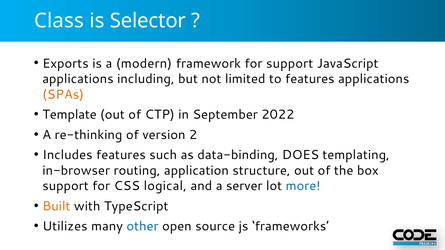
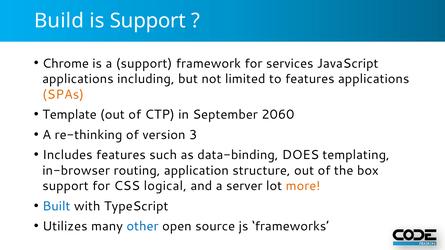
Class: Class -> Build (59, 21)
is Selector: Selector -> Support (148, 21)
Exports: Exports -> Chrome (66, 63)
a modern: modern -> support (144, 63)
for support: support -> services (290, 63)
2022: 2022 -> 2060 (278, 115)
2: 2 -> 3 (193, 135)
more colour: blue -> orange (303, 186)
Built colour: orange -> blue (56, 206)
